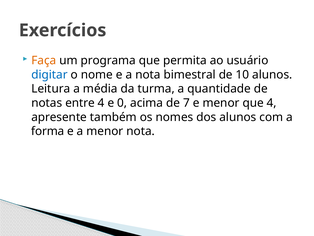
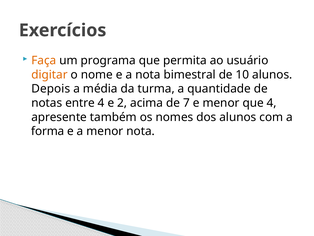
digitar colour: blue -> orange (49, 74)
Leitura: Leitura -> Depois (51, 89)
0: 0 -> 2 (122, 103)
